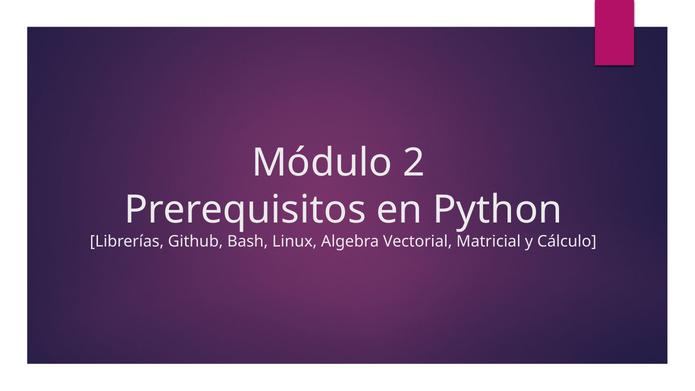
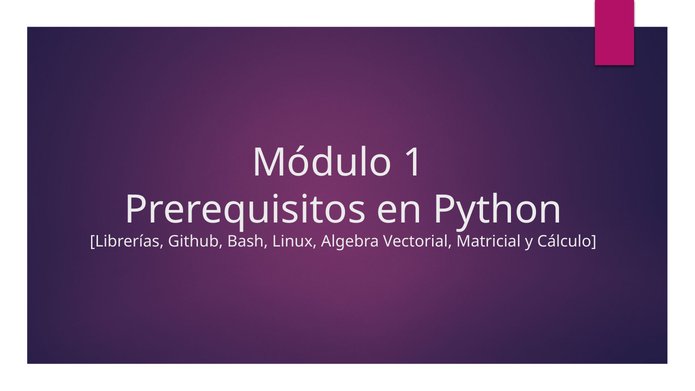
2: 2 -> 1 (414, 163)
